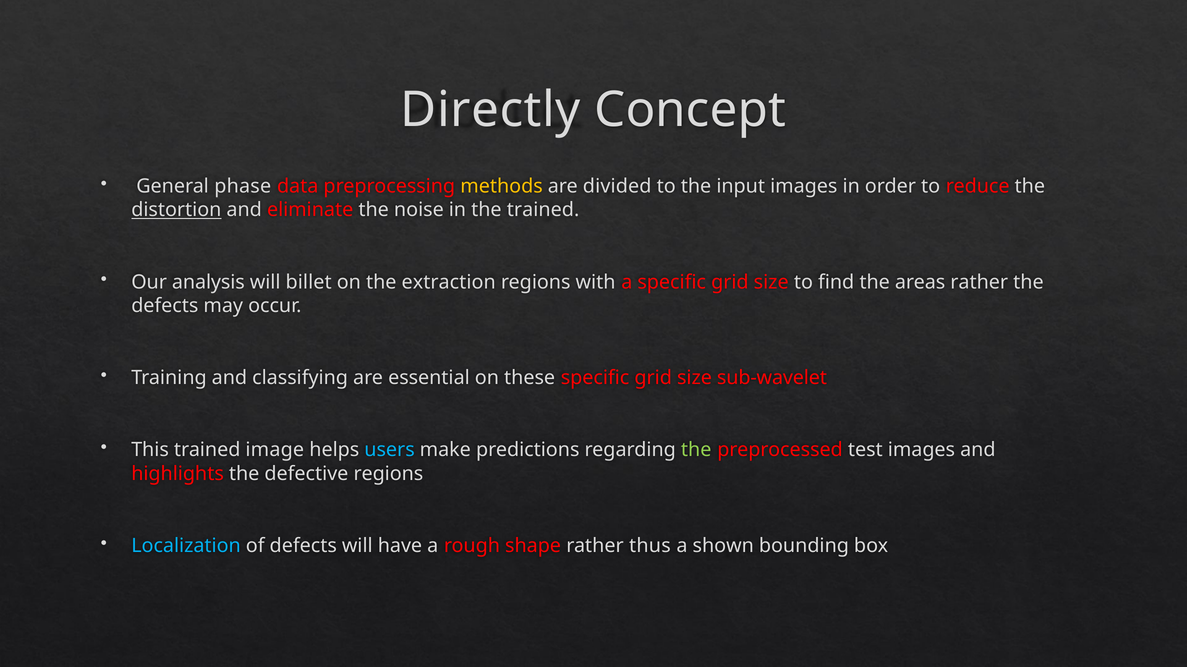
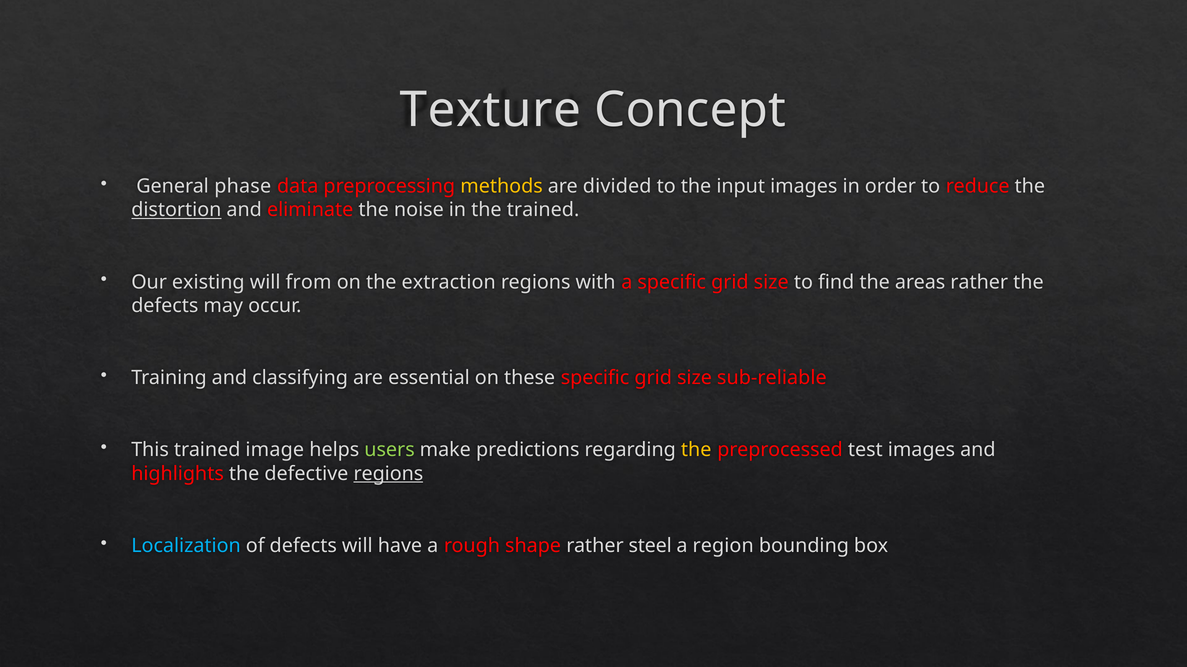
Directly: Directly -> Texture (491, 110)
analysis: analysis -> existing (208, 282)
billet: billet -> from (309, 282)
sub-wavelet: sub-wavelet -> sub-reliable (772, 378)
users colour: light blue -> light green (390, 450)
the colour: light green -> yellow (696, 450)
regions underline: none -> present (388, 474)
thus: thus -> steel (650, 546)
shown: shown -> region (723, 546)
